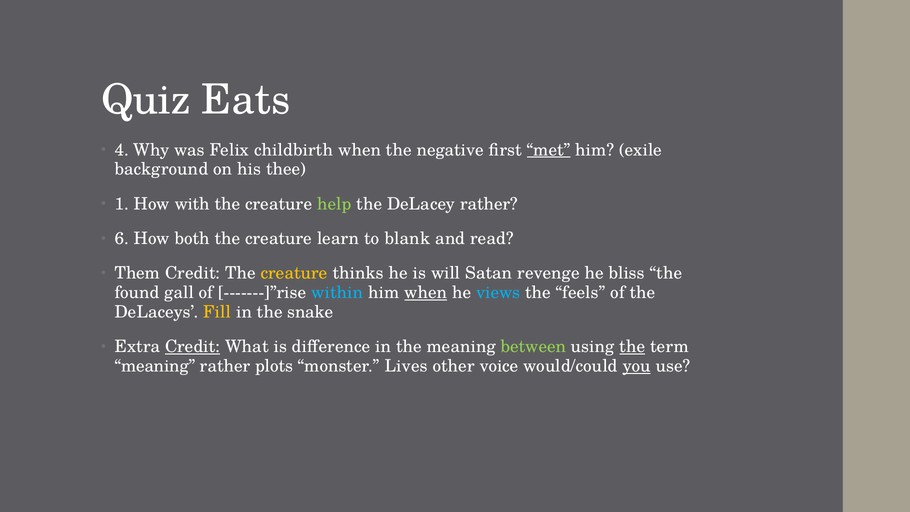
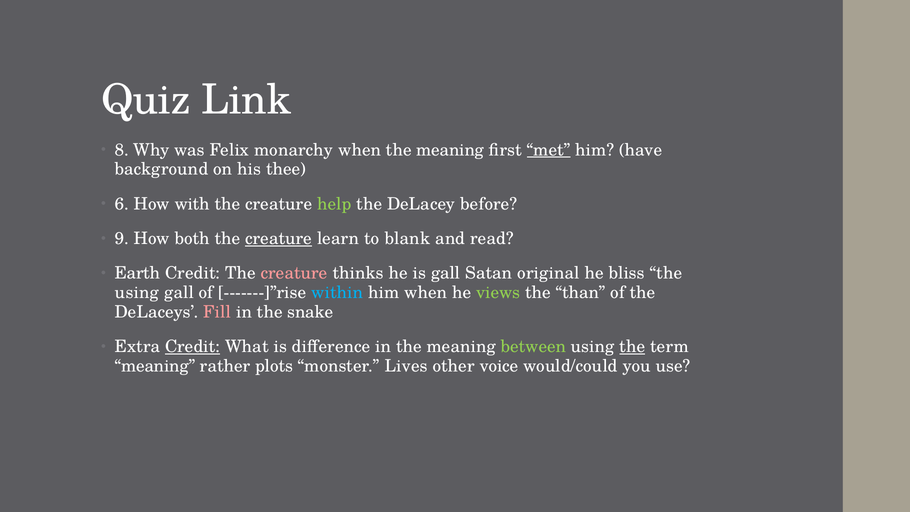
Eats: Eats -> Link (246, 100)
4: 4 -> 8 (122, 150)
childbirth: childbirth -> monarchy (294, 150)
when the negative: negative -> meaning (450, 150)
exile: exile -> have (641, 150)
1: 1 -> 6 (122, 204)
DeLacey rather: rather -> before (489, 204)
6: 6 -> 9 (122, 239)
creature underline: none -> present (279, 239)
Them: Them -> Earth (137, 273)
creature colour: yellow -> pink (294, 273)
is will: will -> gall (446, 273)
revenge: revenge -> original (549, 273)
found: found -> using (137, 293)
when underline: present -> none (426, 293)
views colour: light blue -> light green (498, 293)
feels: feels -> than (581, 293)
Fill colour: yellow -> pink (217, 312)
you underline: present -> none (637, 366)
